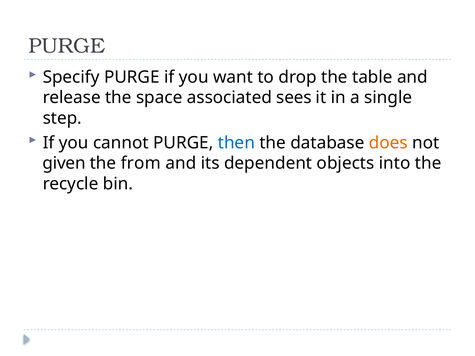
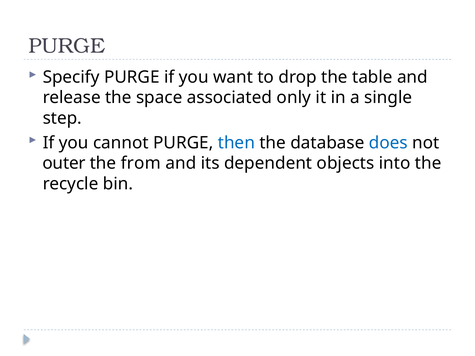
sees: sees -> only (294, 98)
does colour: orange -> blue (388, 143)
given: given -> outer (64, 163)
